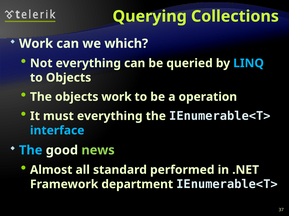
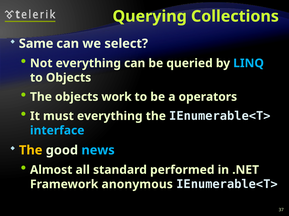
Work: Work -> Same (36, 44)
which: which -> select (126, 44)
operation: operation -> operators (208, 97)
The colour: light blue -> yellow (31, 151)
news colour: light green -> light blue (98, 151)
department: department -> anonymous (137, 185)
